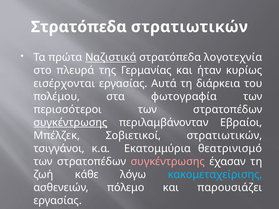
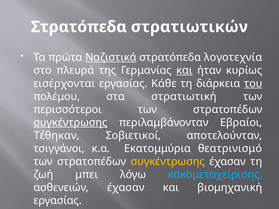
και underline: none -> present (184, 70)
Αυτά: Αυτά -> Κάθε (164, 84)
του underline: none -> present (253, 84)
φωτογραφία: φωτογραφία -> στρατιωτική (184, 97)
Μπέλζεκ: Μπέλζεκ -> Τέθηκαν (57, 136)
Σοβιετικοί στρατιωτικών: στρατιωτικών -> αποτελούνταν (224, 136)
συγκέντρωσης colour: pink -> yellow (168, 162)
κάθε: κάθε -> μπει (87, 175)
ασθενειών πόλεμο: πόλεμο -> έχασαν (126, 188)
παρουσιάζει: παρουσιάζει -> βιομηχανική (230, 188)
